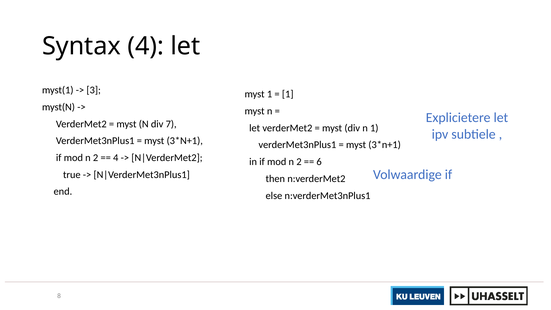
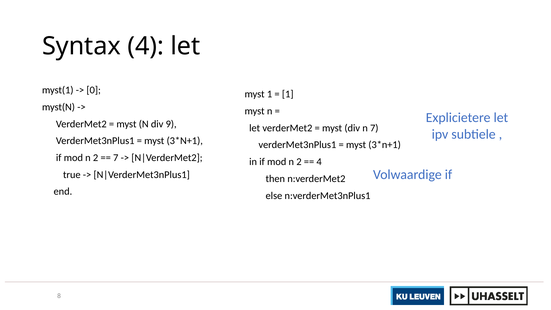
3: 3 -> 0 (94, 90)
7: 7 -> 9 (171, 124)
n 1: 1 -> 7 (374, 128)
4: 4 -> 7 (116, 158)
6: 6 -> 4 (319, 162)
